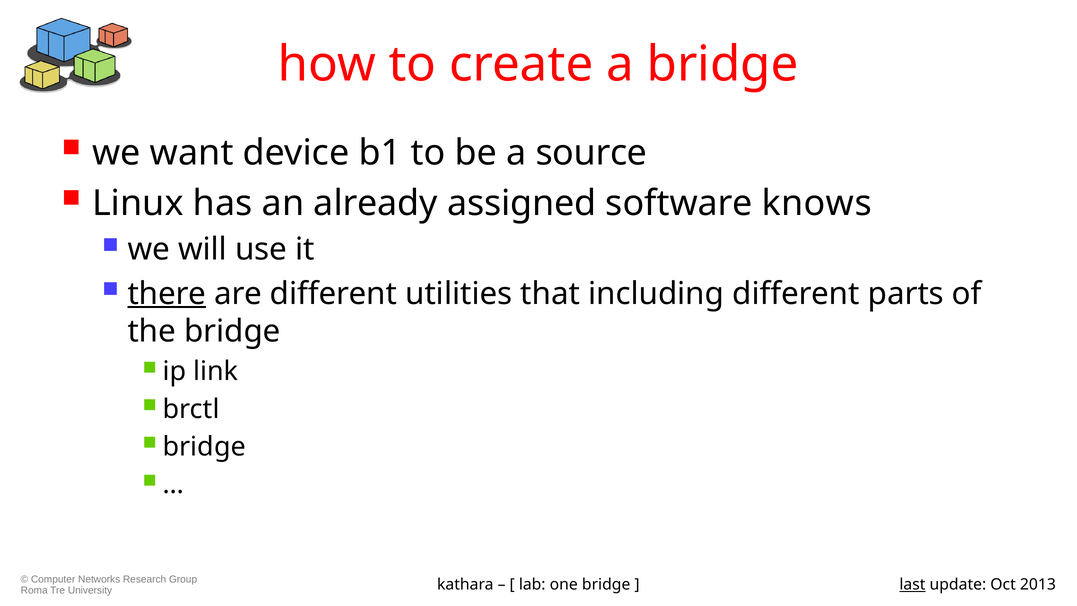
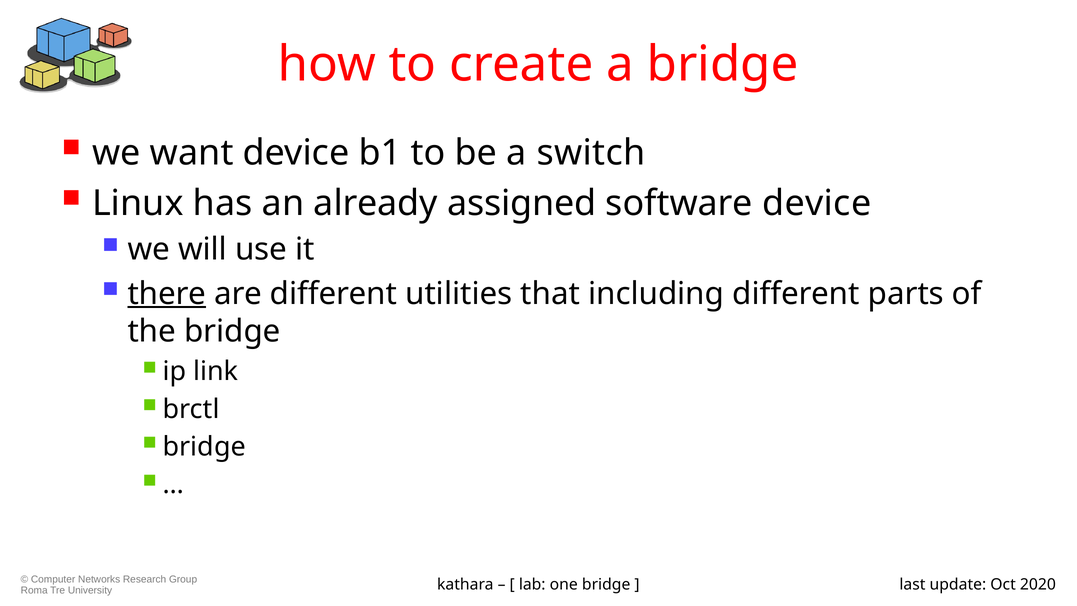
source: source -> switch (591, 153)
software knows: knows -> device (817, 203)
last underline: present -> none (912, 585)
2013: 2013 -> 2020 (1038, 585)
